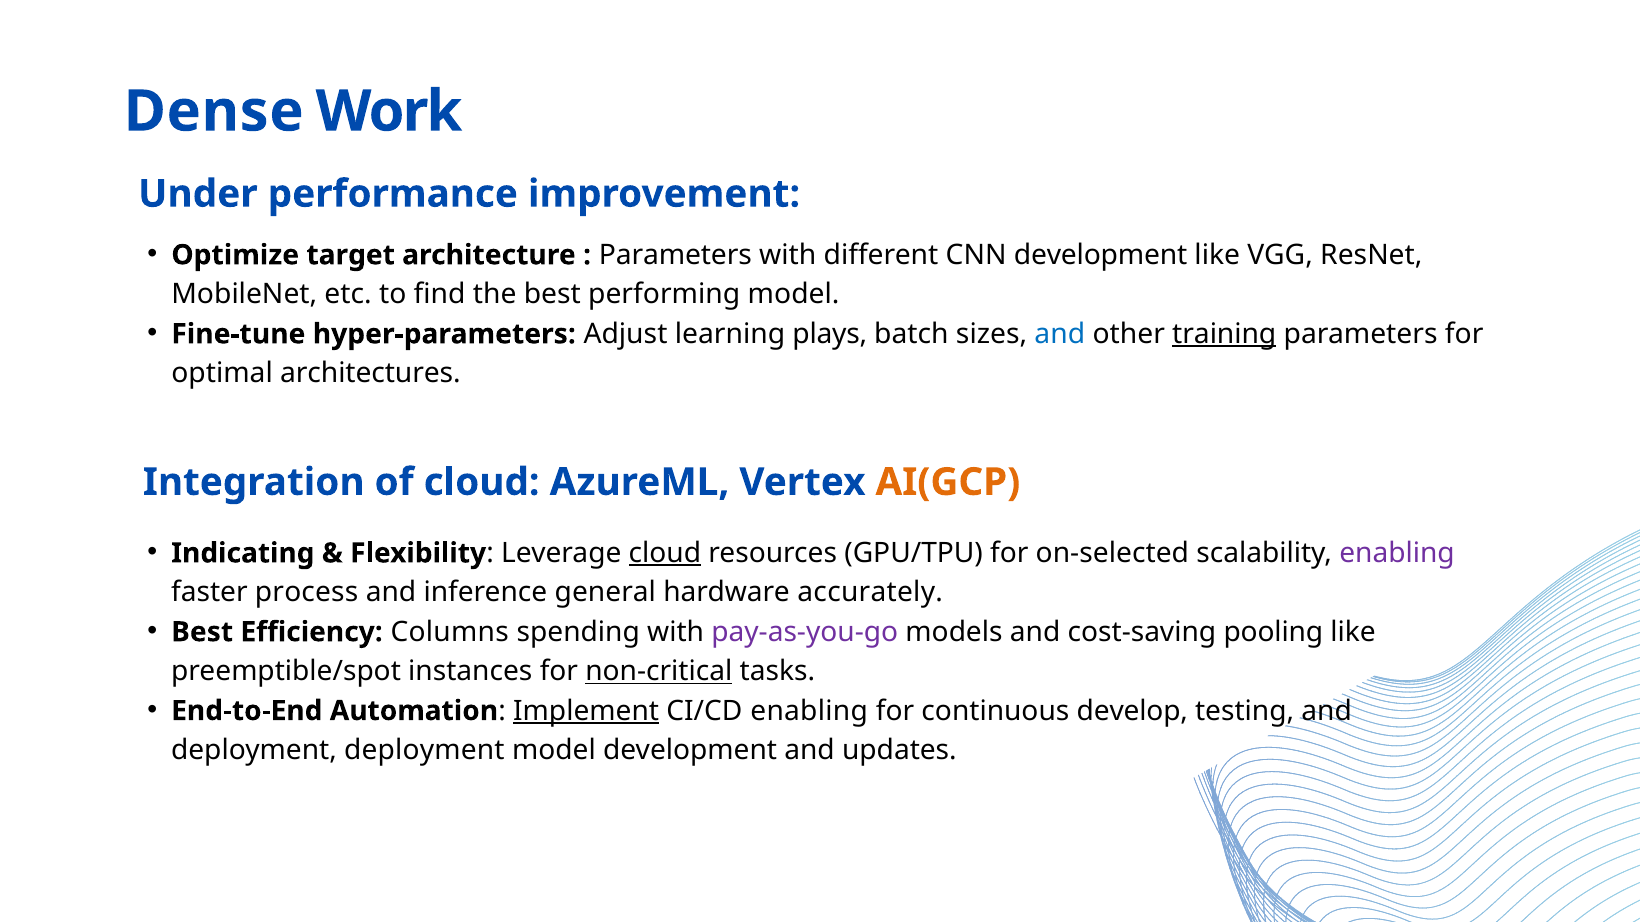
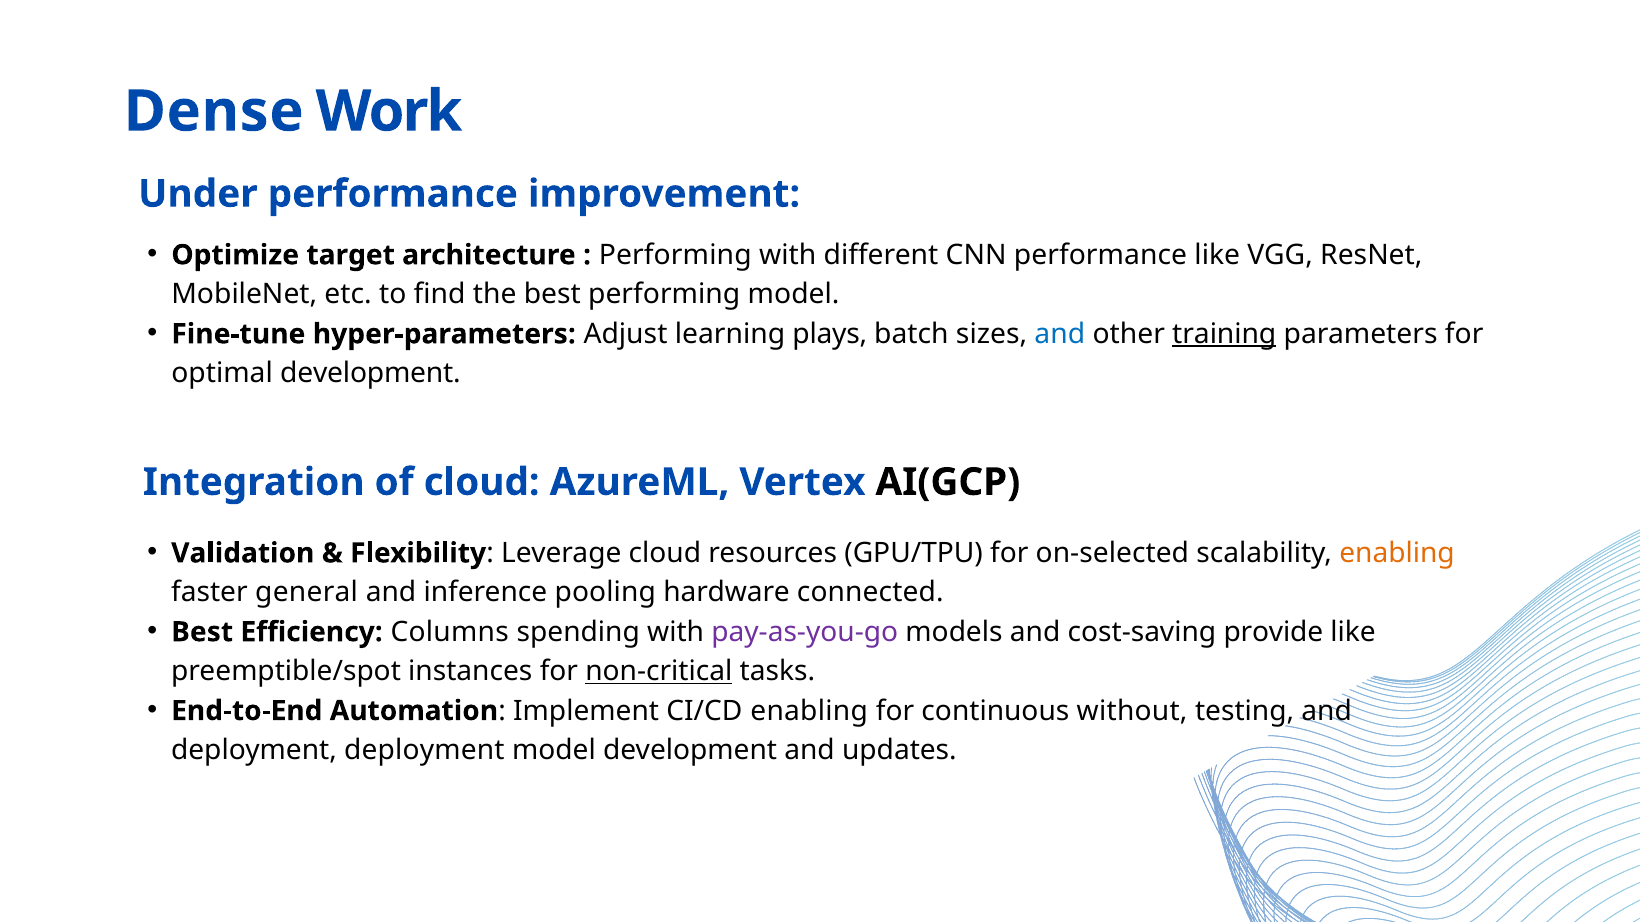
Parameters: Parameters -> Performing (675, 255)
CNN development: development -> performance (1100, 255)
optimal architectures: architectures -> development (370, 374)
AI(GCP colour: orange -> black (948, 482)
Indicating: Indicating -> Validation (243, 554)
cloud underline: present -> none (665, 554)
enabling colour: purple -> orange (1397, 554)
process: process -> general (307, 593)
general: general -> pooling (605, 593)
accurately: accurately -> connected (870, 593)
pooling: pooling -> provide (1273, 632)
Implement underline: present -> none (586, 711)
develop: develop -> without (1132, 711)
